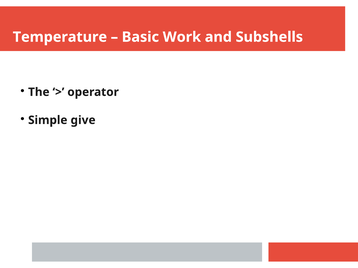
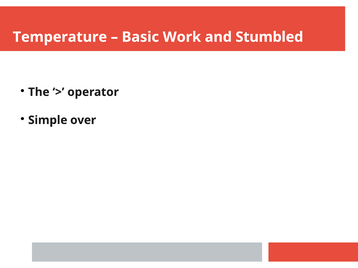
Subshells: Subshells -> Stumbled (269, 37)
give: give -> over (83, 120)
